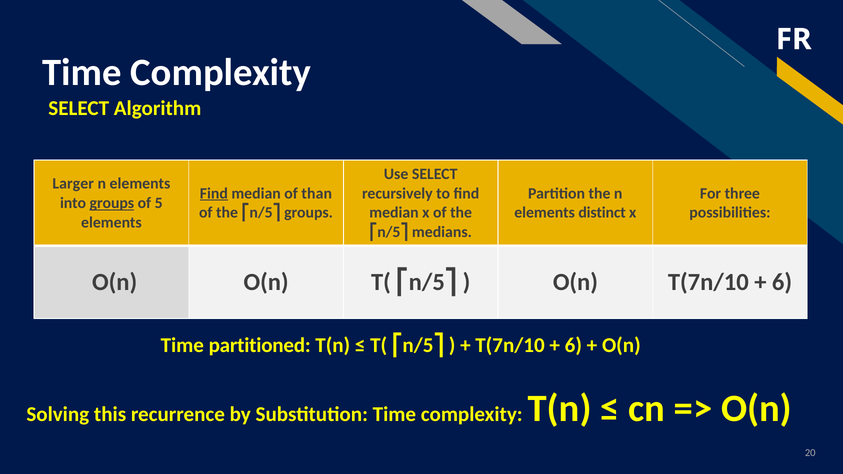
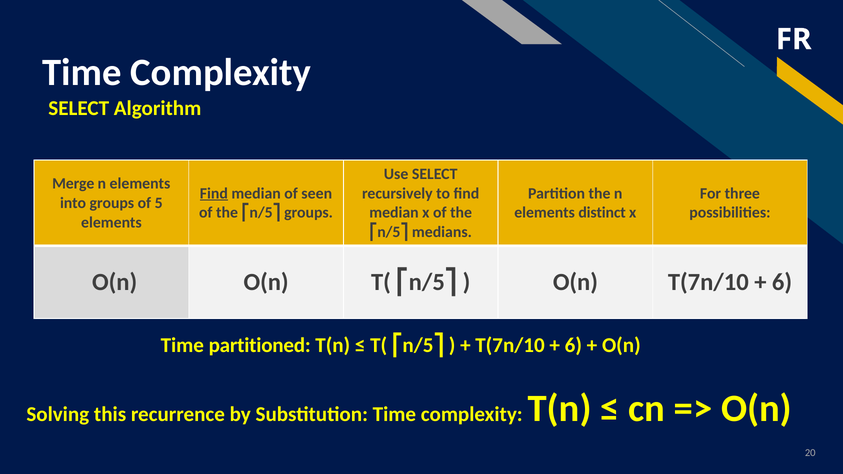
Larger: Larger -> Merge (73, 184)
than: than -> seen (317, 193)
groups underline: present -> none (112, 203)
